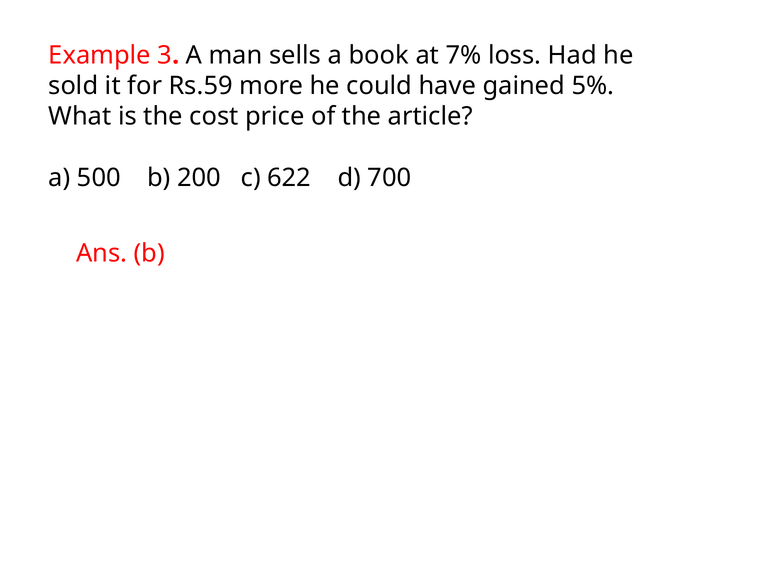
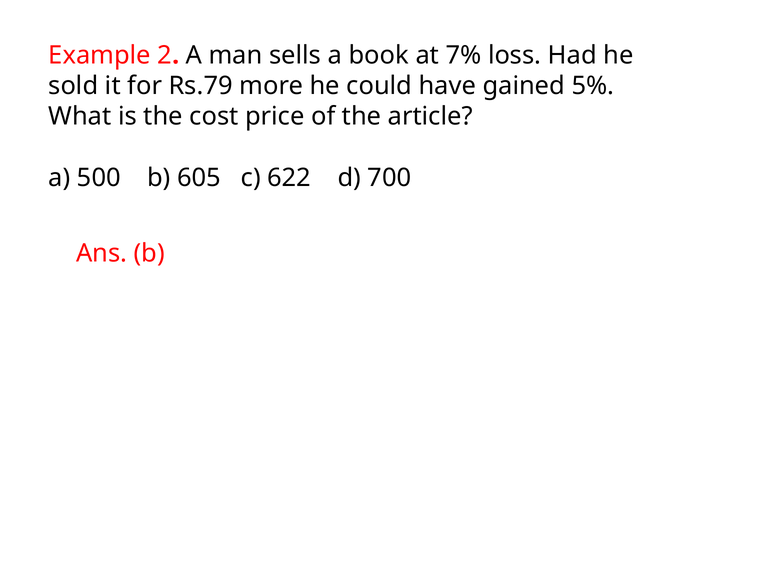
3: 3 -> 2 (165, 55)
Rs.59: Rs.59 -> Rs.79 (201, 86)
200: 200 -> 605 (199, 178)
